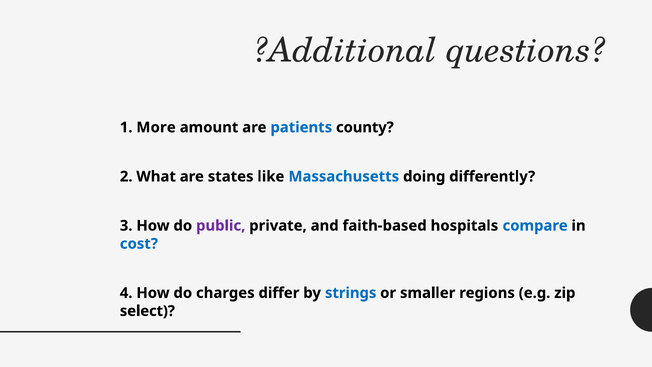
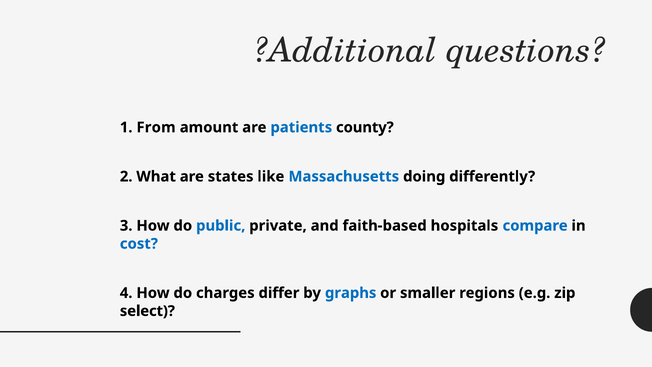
More: More -> From (156, 127)
public colour: purple -> blue (221, 226)
strings: strings -> graphs (351, 293)
